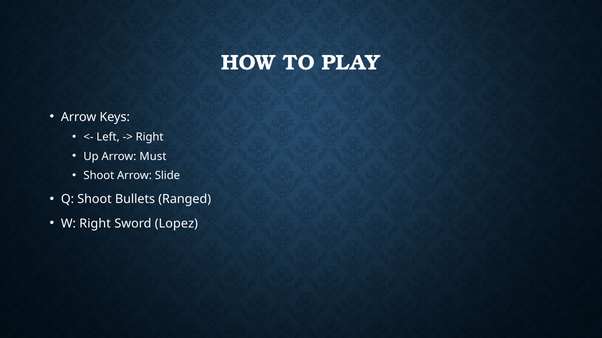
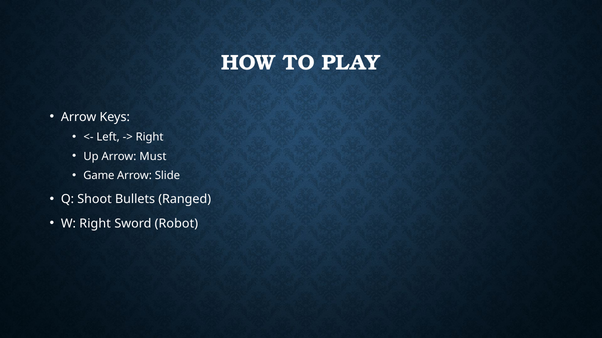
Shoot: Shoot -> Game (99, 176)
Lopez: Lopez -> Robot (176, 224)
